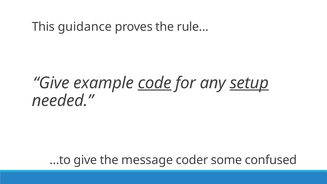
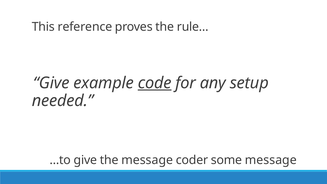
guidance: guidance -> reference (85, 27)
setup underline: present -> none (249, 83)
some confused: confused -> message (271, 160)
